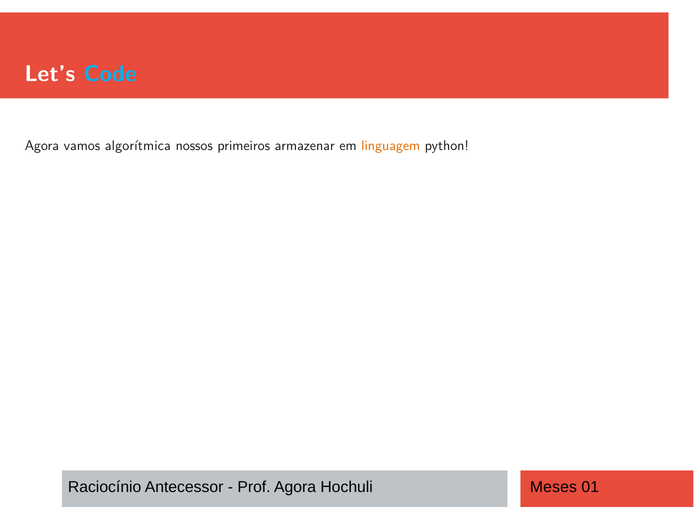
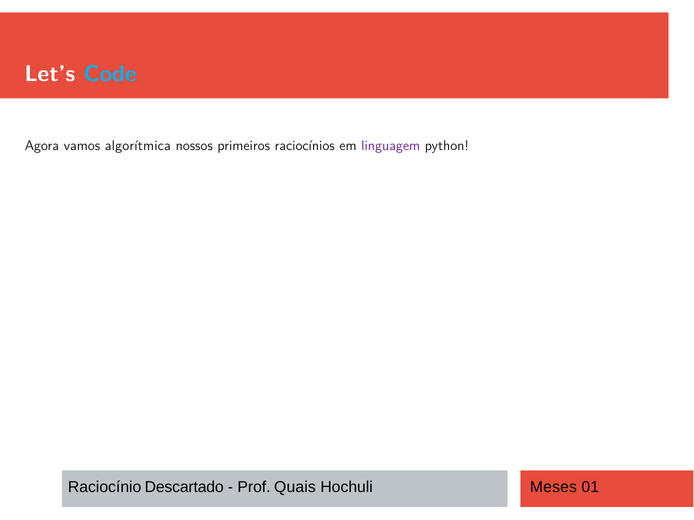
armazenar: armazenar -> raciocínios (305, 146)
linguagem colour: orange -> purple (391, 146)
Antecessor: Antecessor -> Descartado (184, 488)
Prof Agora: Agora -> Quais (295, 488)
